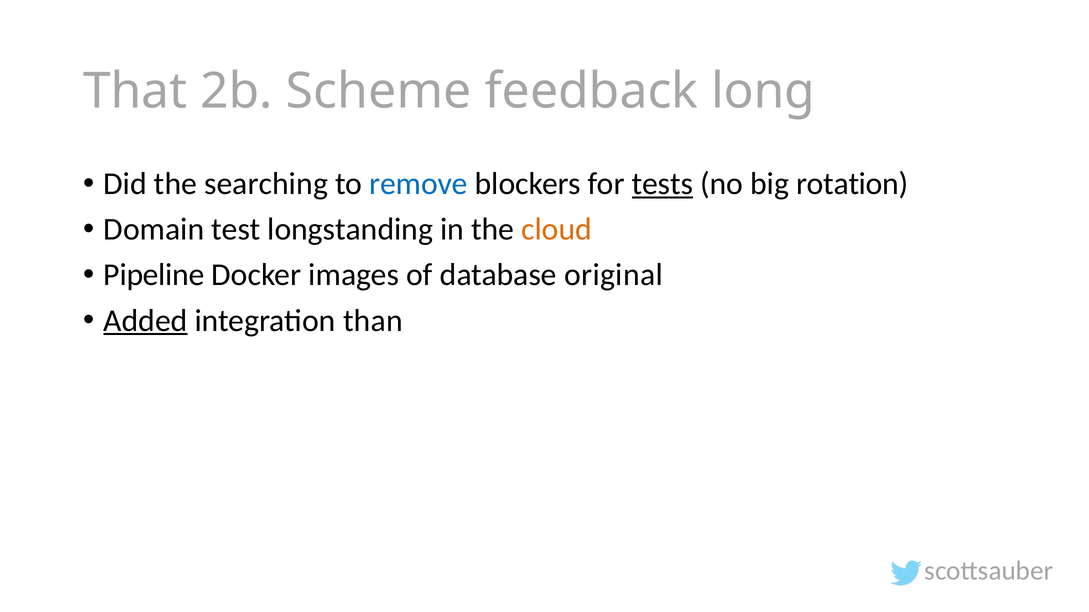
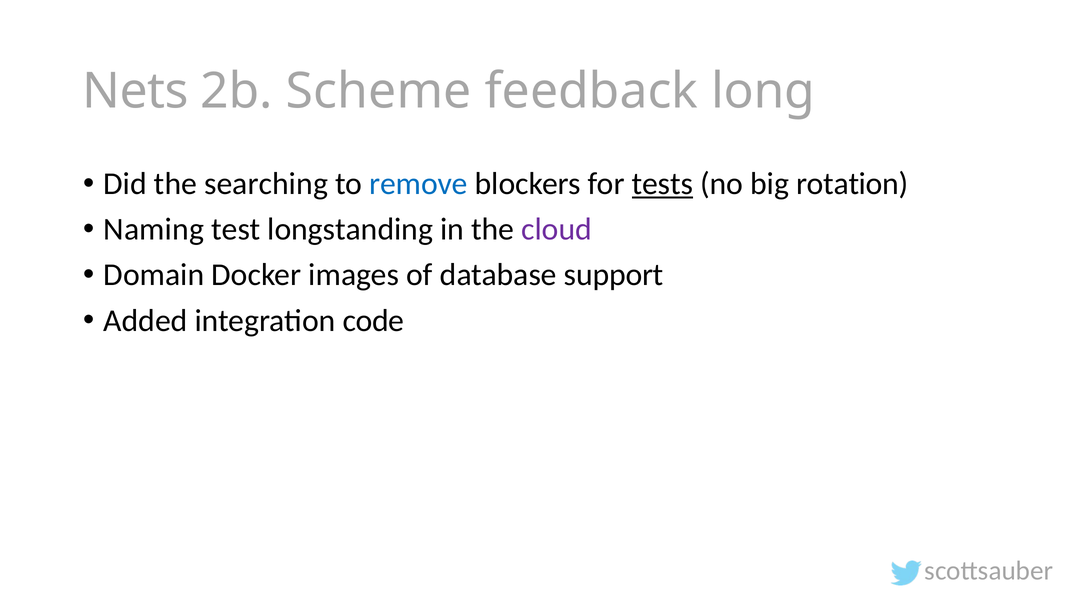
That: That -> Nets (135, 91)
Domain: Domain -> Naming (154, 230)
cloud colour: orange -> purple (557, 230)
Pipeline: Pipeline -> Domain (154, 275)
original: original -> support (614, 275)
Added underline: present -> none (145, 321)
than: than -> code (373, 321)
